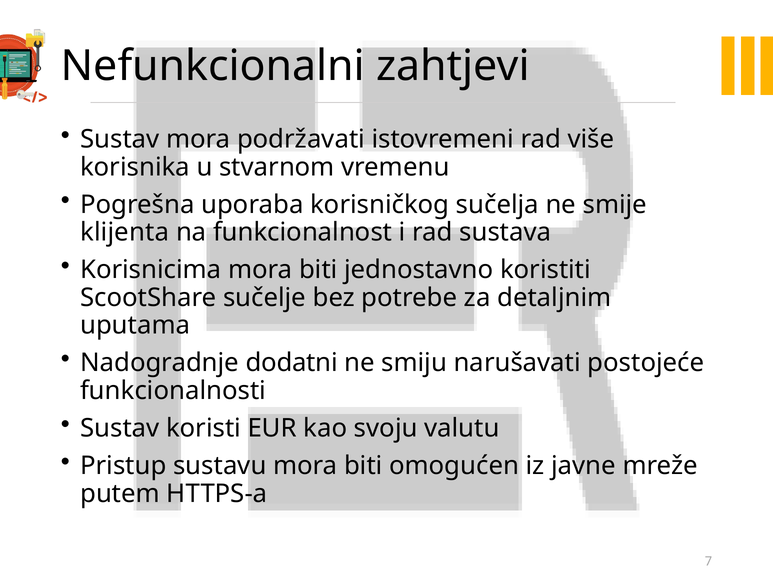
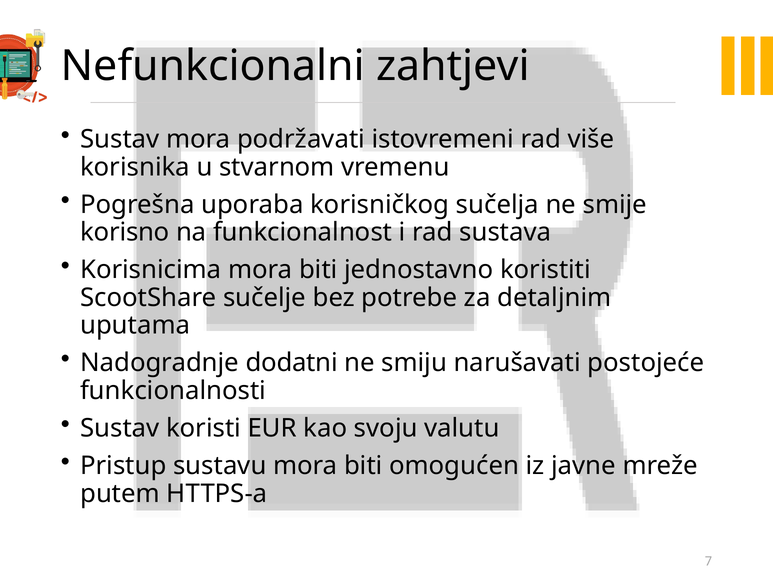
klijenta: klijenta -> korisno (125, 232)
